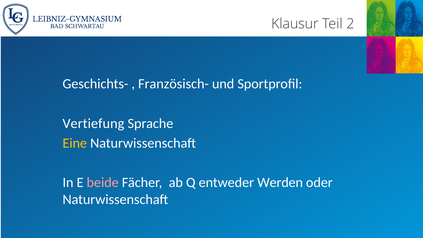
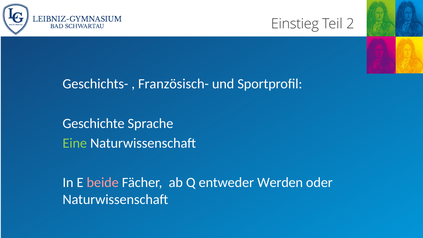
Klausur: Klausur -> Einstieg (295, 24)
Vertiefung: Vertiefung -> Geschichte (94, 123)
Eine colour: yellow -> light green (75, 143)
